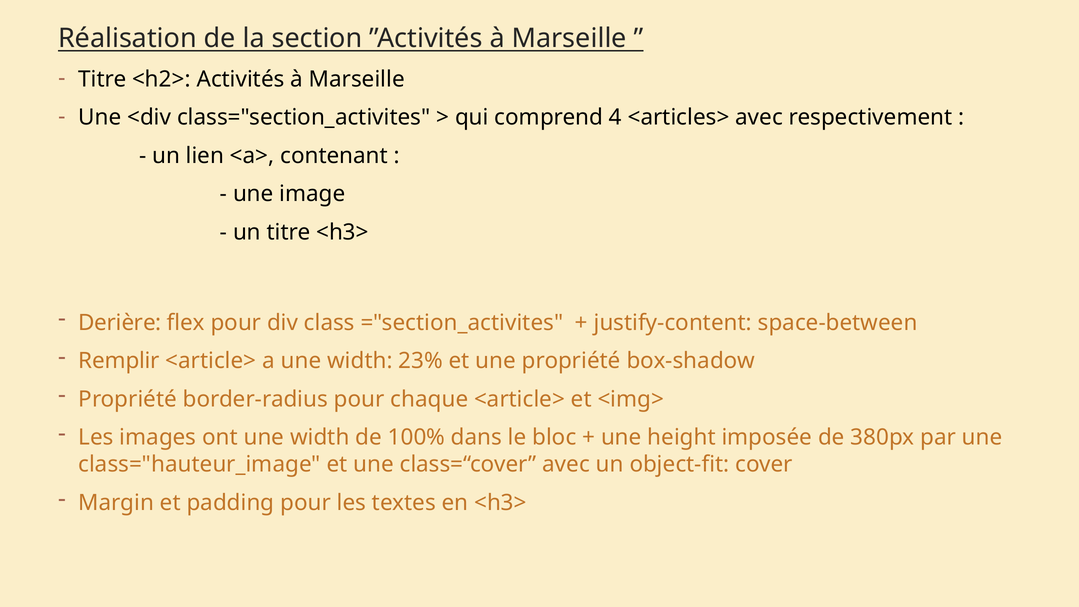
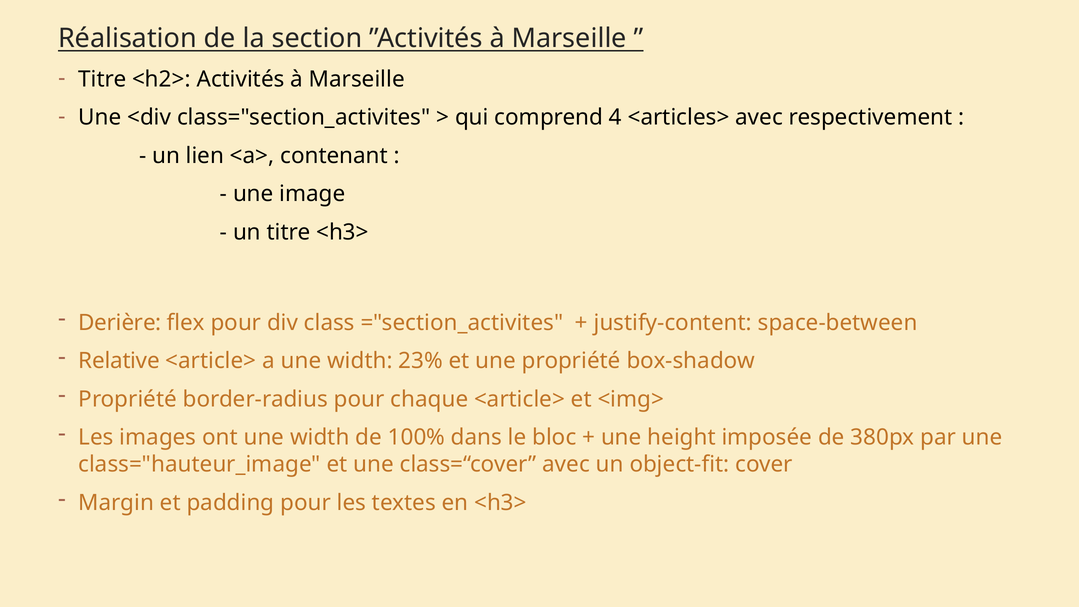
Remplir: Remplir -> Relative (119, 361)
